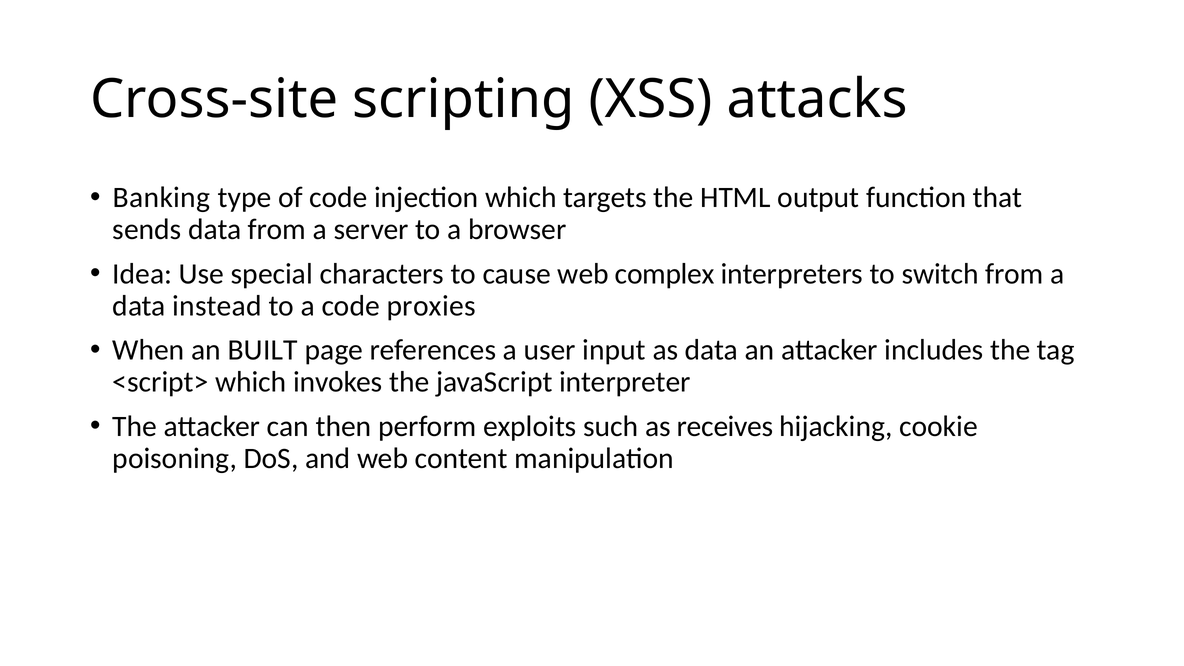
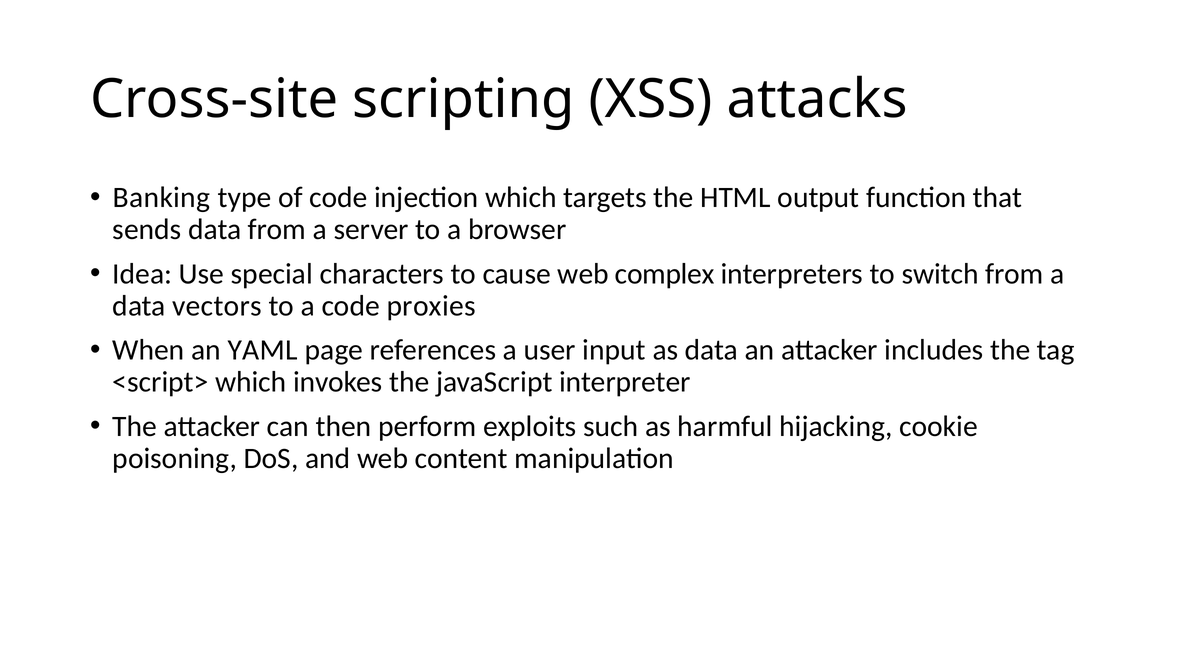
instead: instead -> vectors (217, 306)
BUILT: BUILT -> YAML (263, 350)
receives: receives -> harmful (725, 426)
